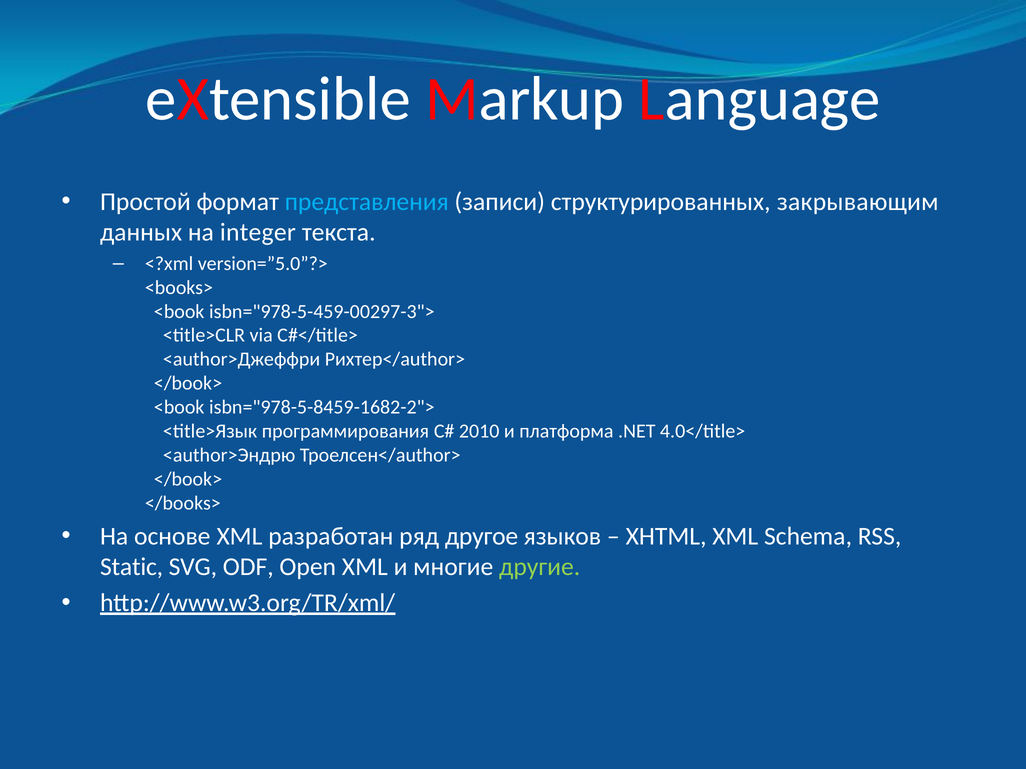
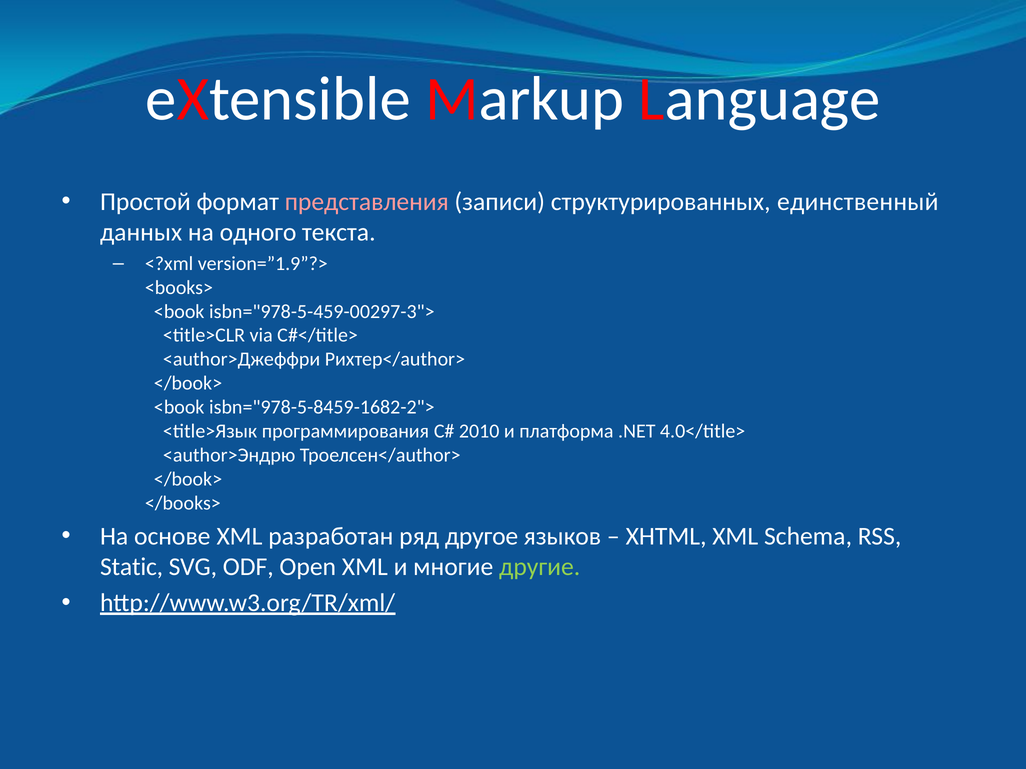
представления colour: light blue -> pink (367, 202)
закрывающим: закрывающим -> единственный (858, 202)
integer: integer -> одного (258, 233)
version=”5.0”?>: version=”5.0”?> -> version=”1.9”?> (263, 264)
